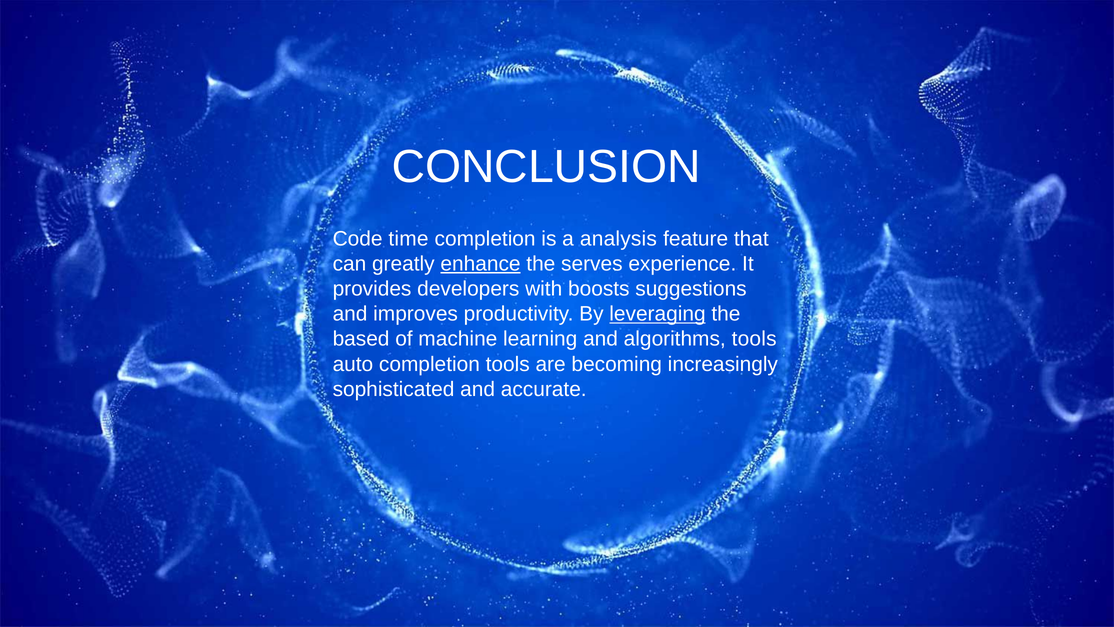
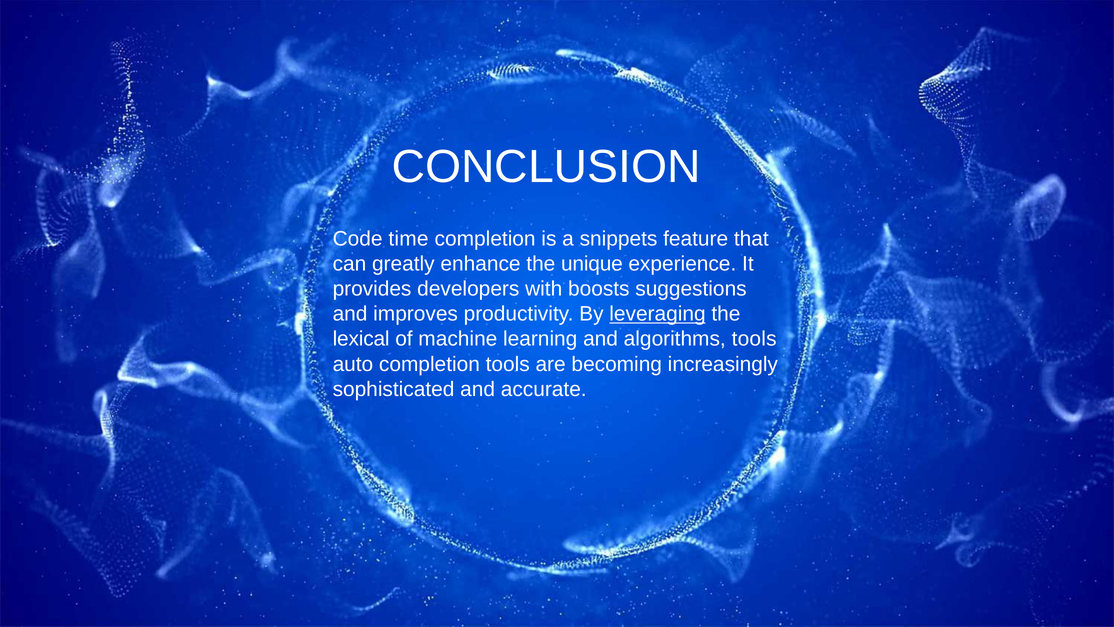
analysis: analysis -> snippets (619, 239)
enhance underline: present -> none (481, 264)
serves: serves -> unique (592, 264)
based: based -> lexical (361, 339)
